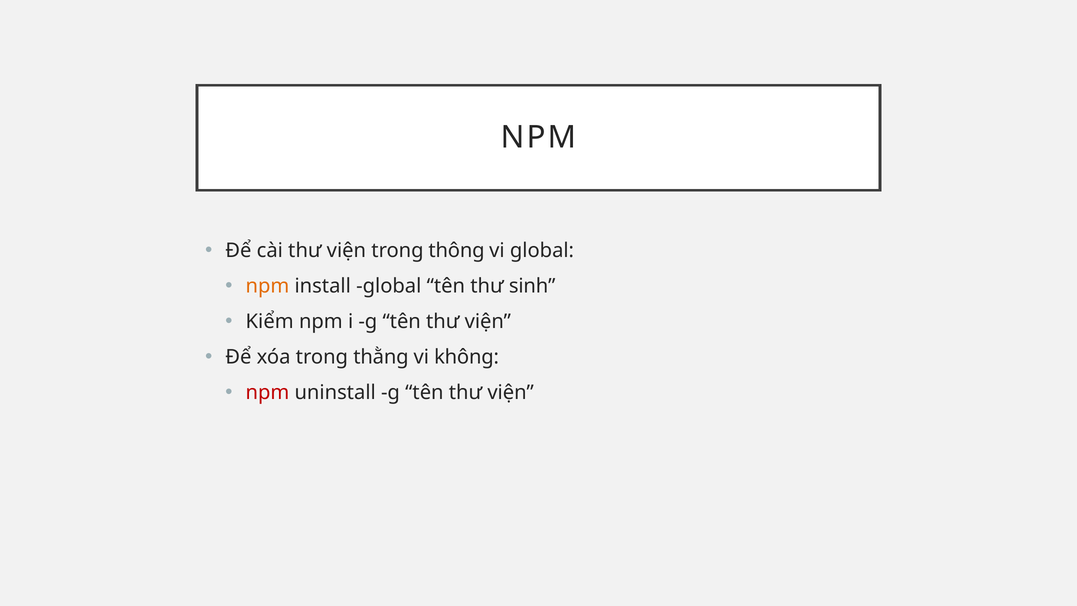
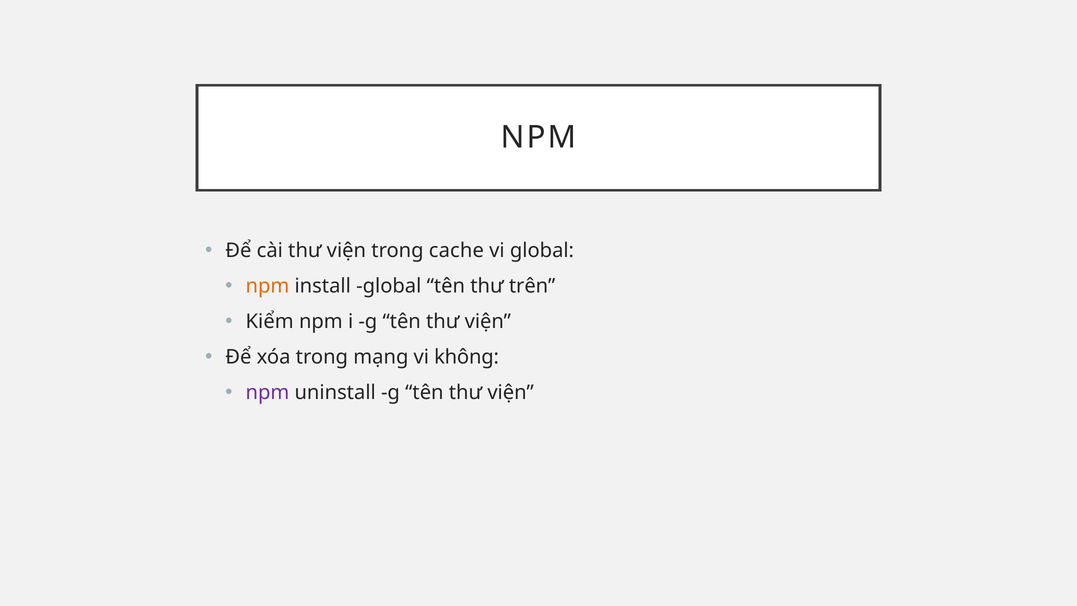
thông: thông -> cache (456, 251)
sinh: sinh -> trên (532, 286)
thằng: thằng -> mạng (381, 357)
npm colour: red -> purple (267, 392)
